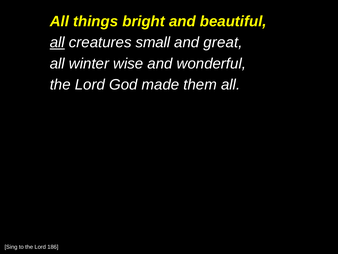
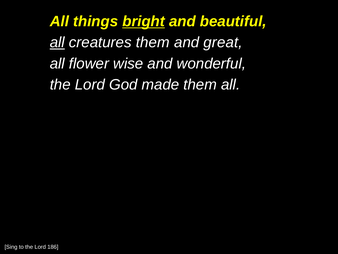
bright underline: none -> present (144, 21)
creatures small: small -> them (153, 42)
winter: winter -> flower (89, 63)
